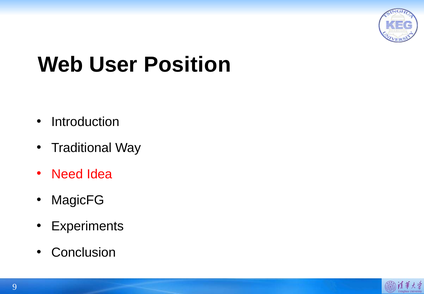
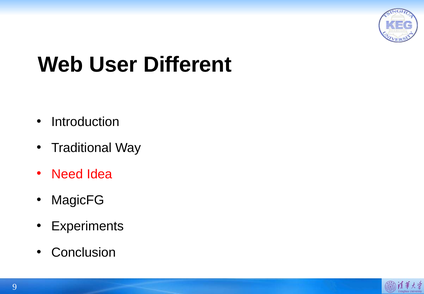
Position: Position -> Different (188, 65)
